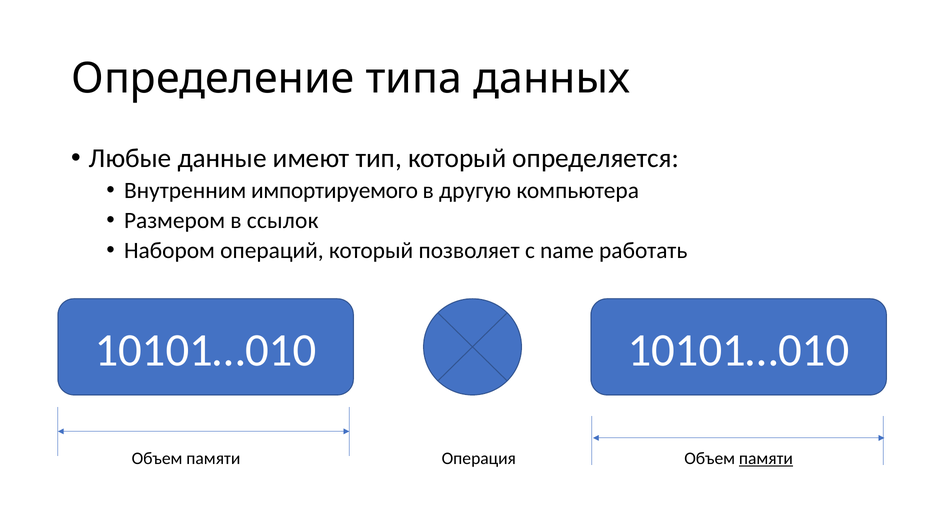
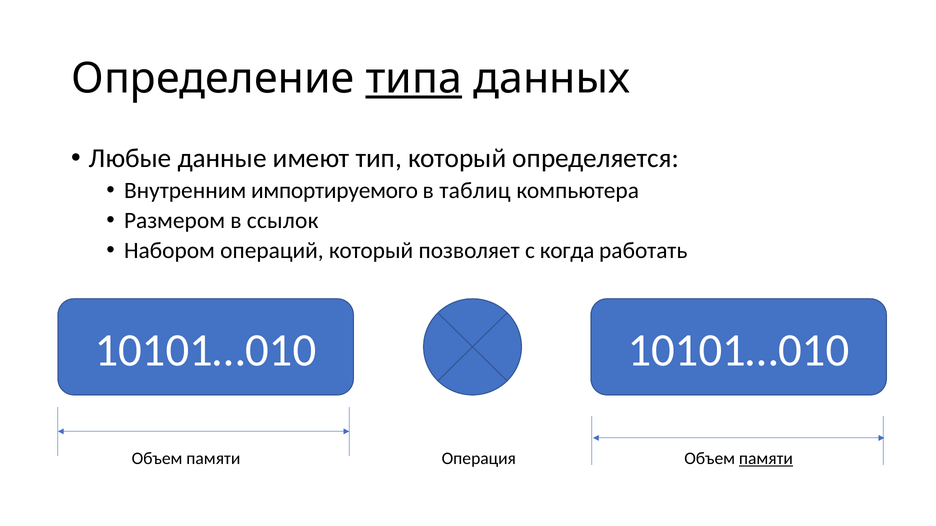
типа underline: none -> present (414, 79)
другую: другую -> таблиц (475, 191)
name: name -> когда (567, 251)
